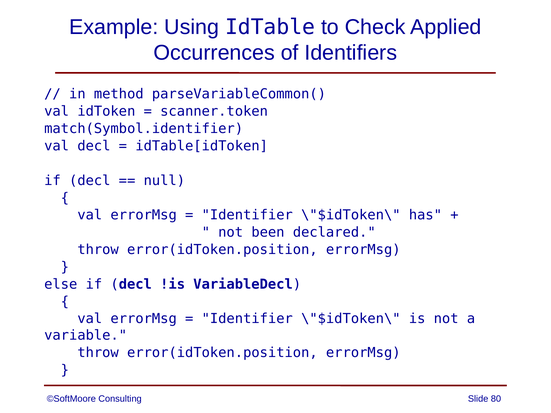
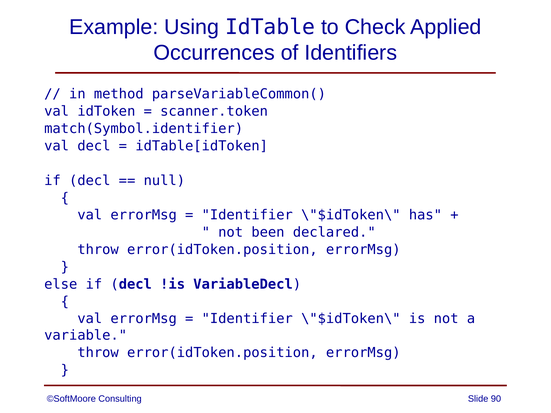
80: 80 -> 90 (496, 399)
